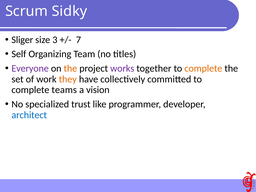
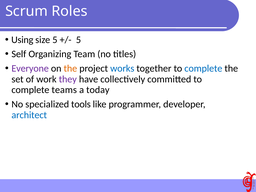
Sidky: Sidky -> Roles (69, 11)
Sliger: Sliger -> Using (22, 40)
size 3: 3 -> 5 (55, 40)
7: 7 -> 5 (78, 40)
works colour: purple -> blue (122, 68)
complete colour: orange -> blue (203, 68)
they colour: orange -> purple (68, 79)
vision: vision -> today (98, 90)
trust: trust -> tools (81, 104)
